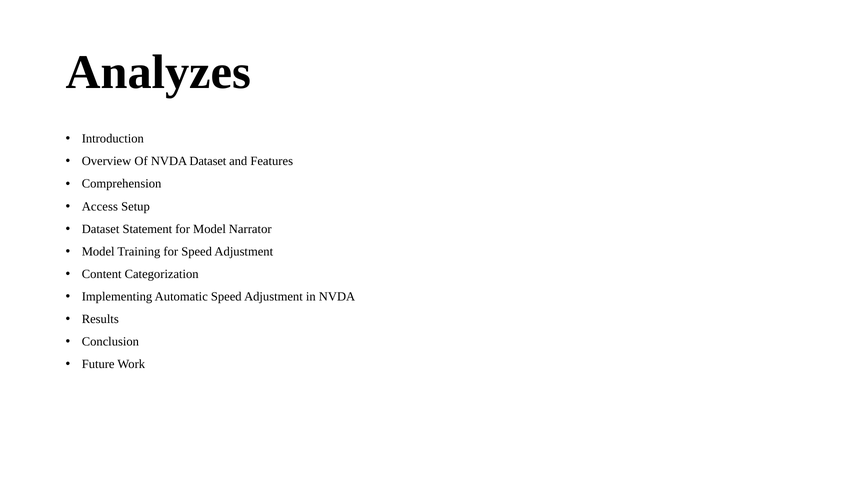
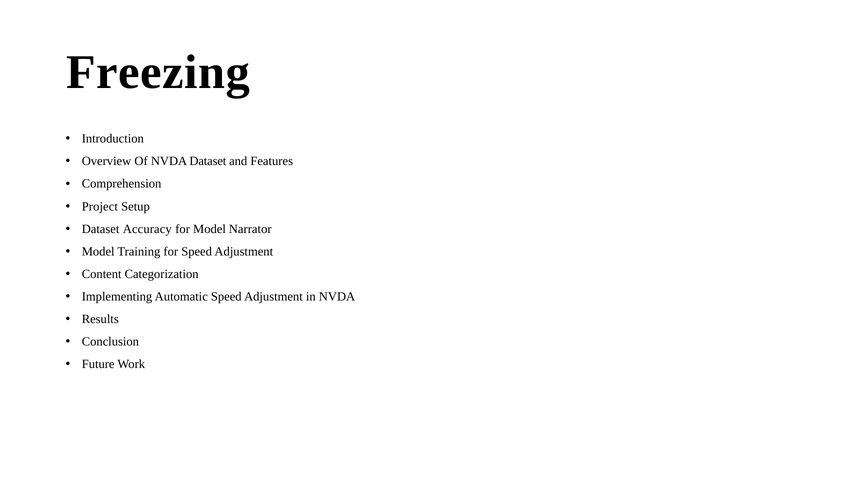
Analyzes: Analyzes -> Freezing (158, 72)
Access: Access -> Project (100, 207)
Statement: Statement -> Accuracy (147, 229)
